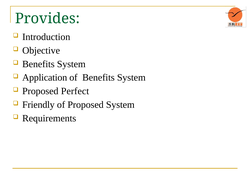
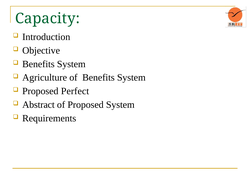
Provides: Provides -> Capacity (47, 19)
Application: Application -> Agriculture (45, 78)
Friendly: Friendly -> Abstract (38, 105)
